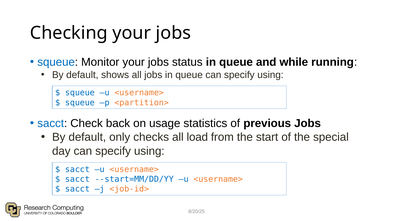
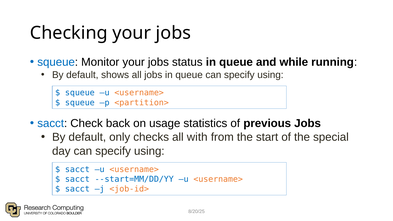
load: load -> with (197, 137)
